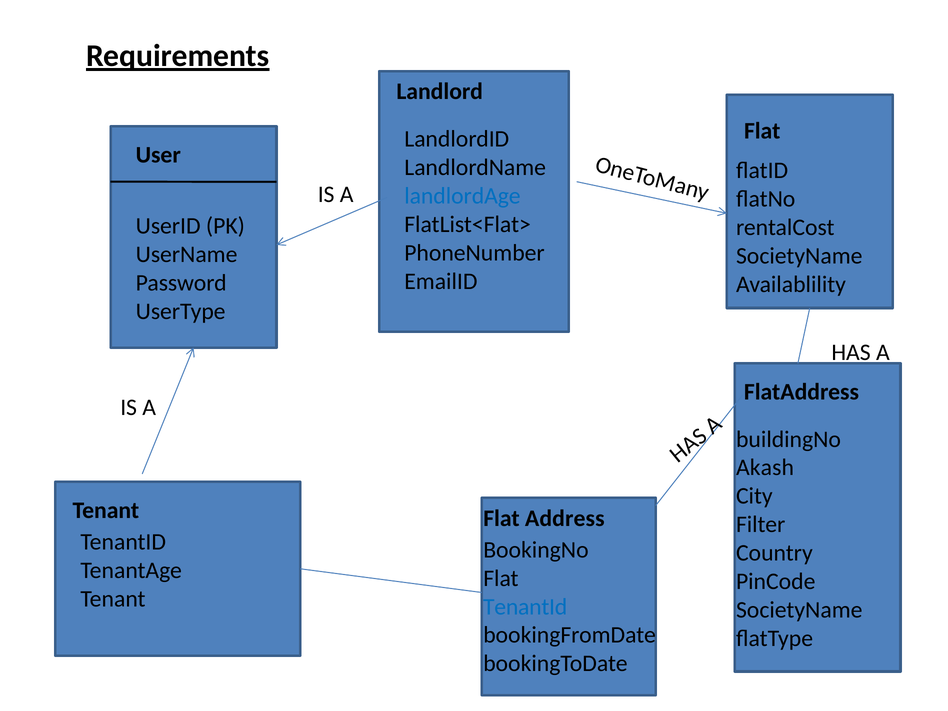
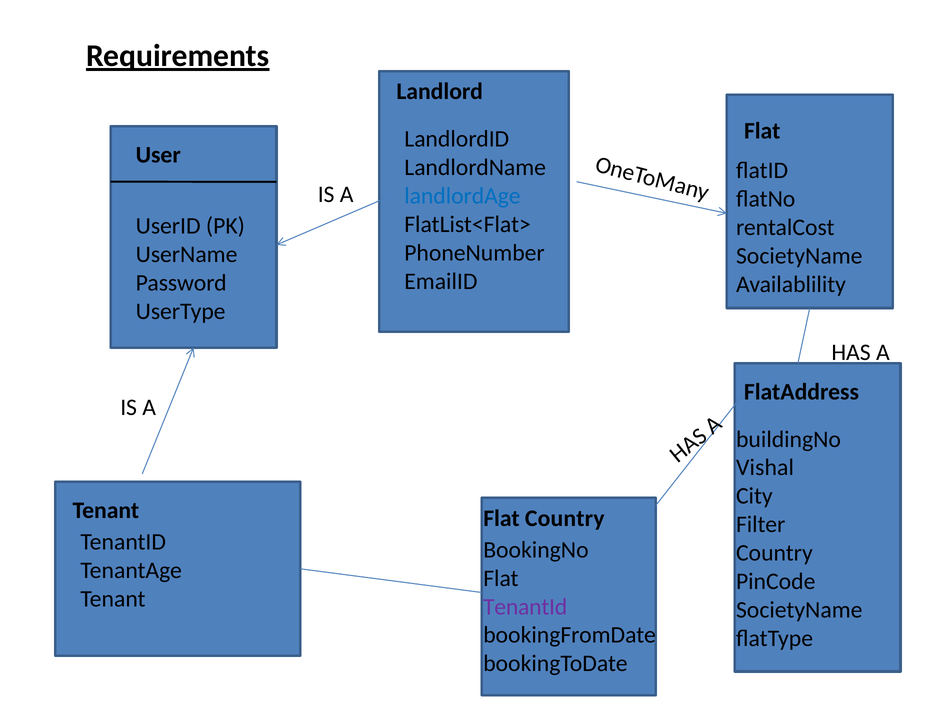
Akash: Akash -> Vishal (765, 468)
Flat Address: Address -> Country (565, 518)
TenantId colour: blue -> purple (525, 607)
